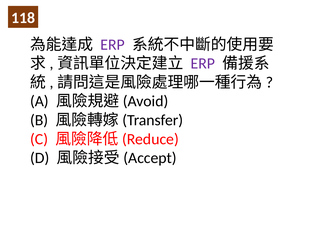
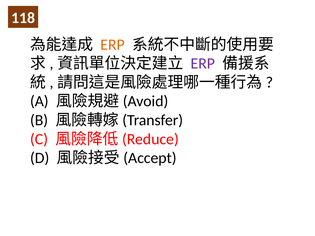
ERP colour: purple -> orange (113, 45)
